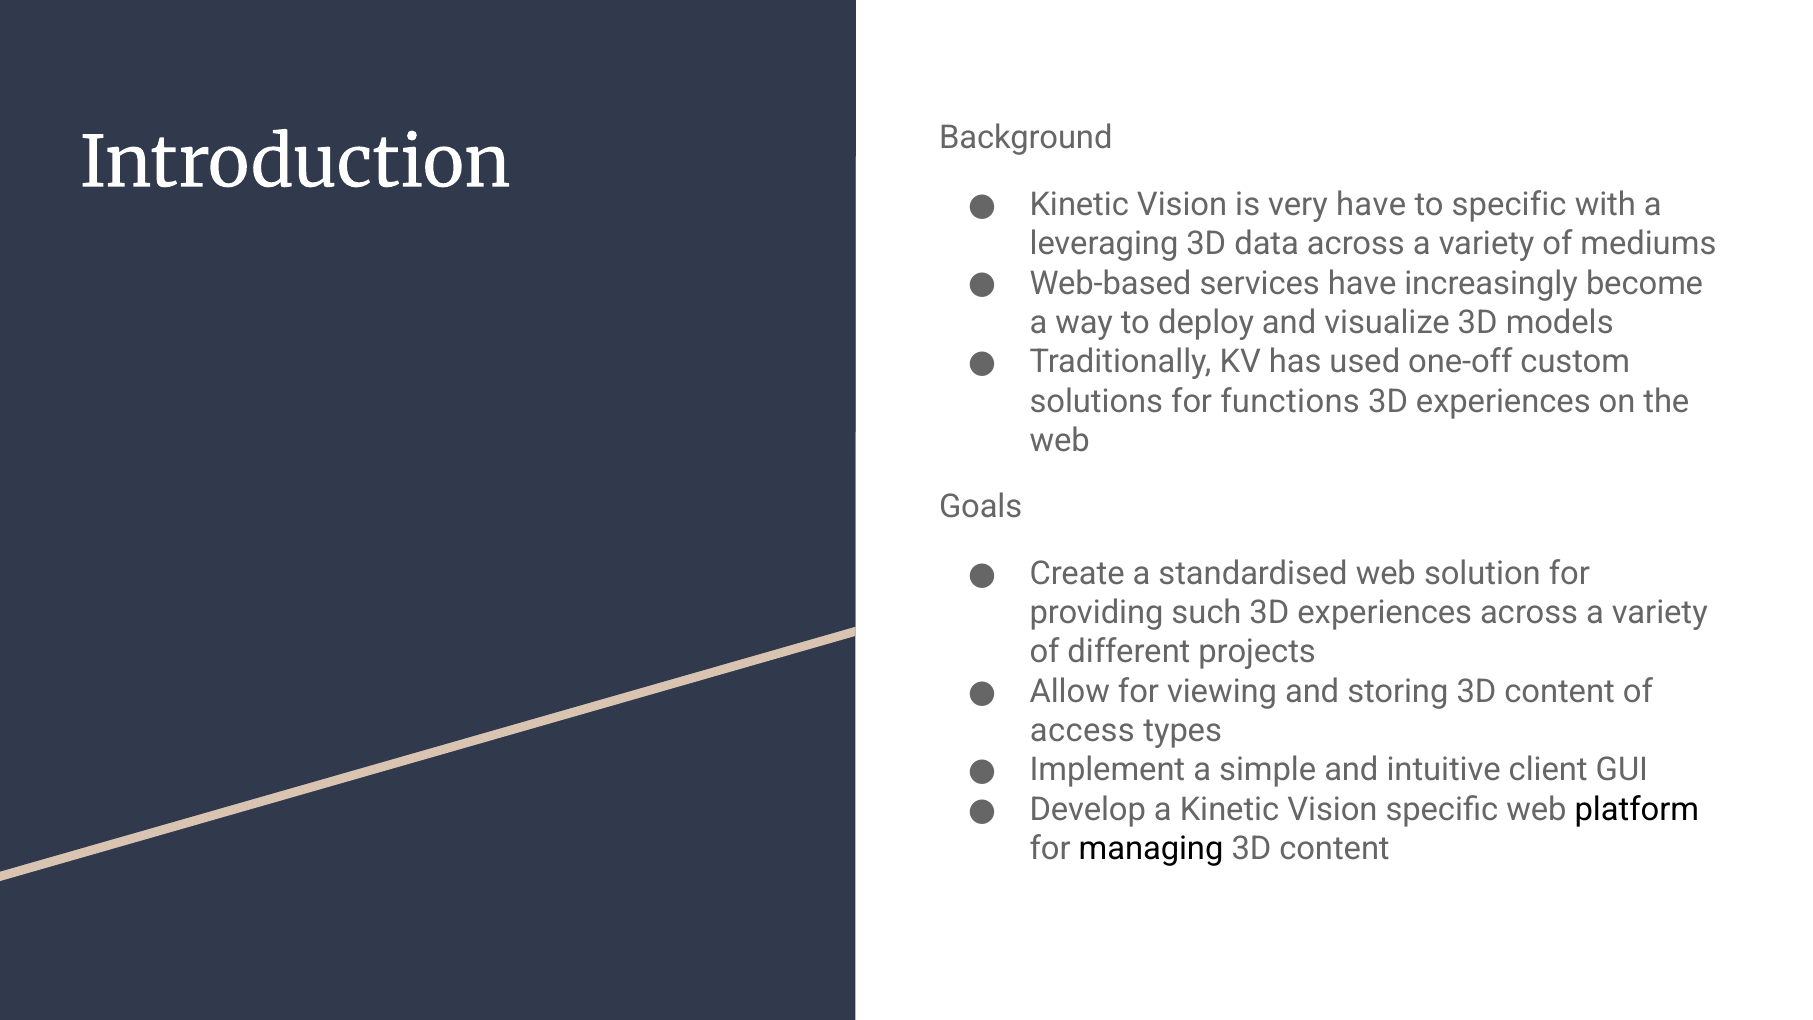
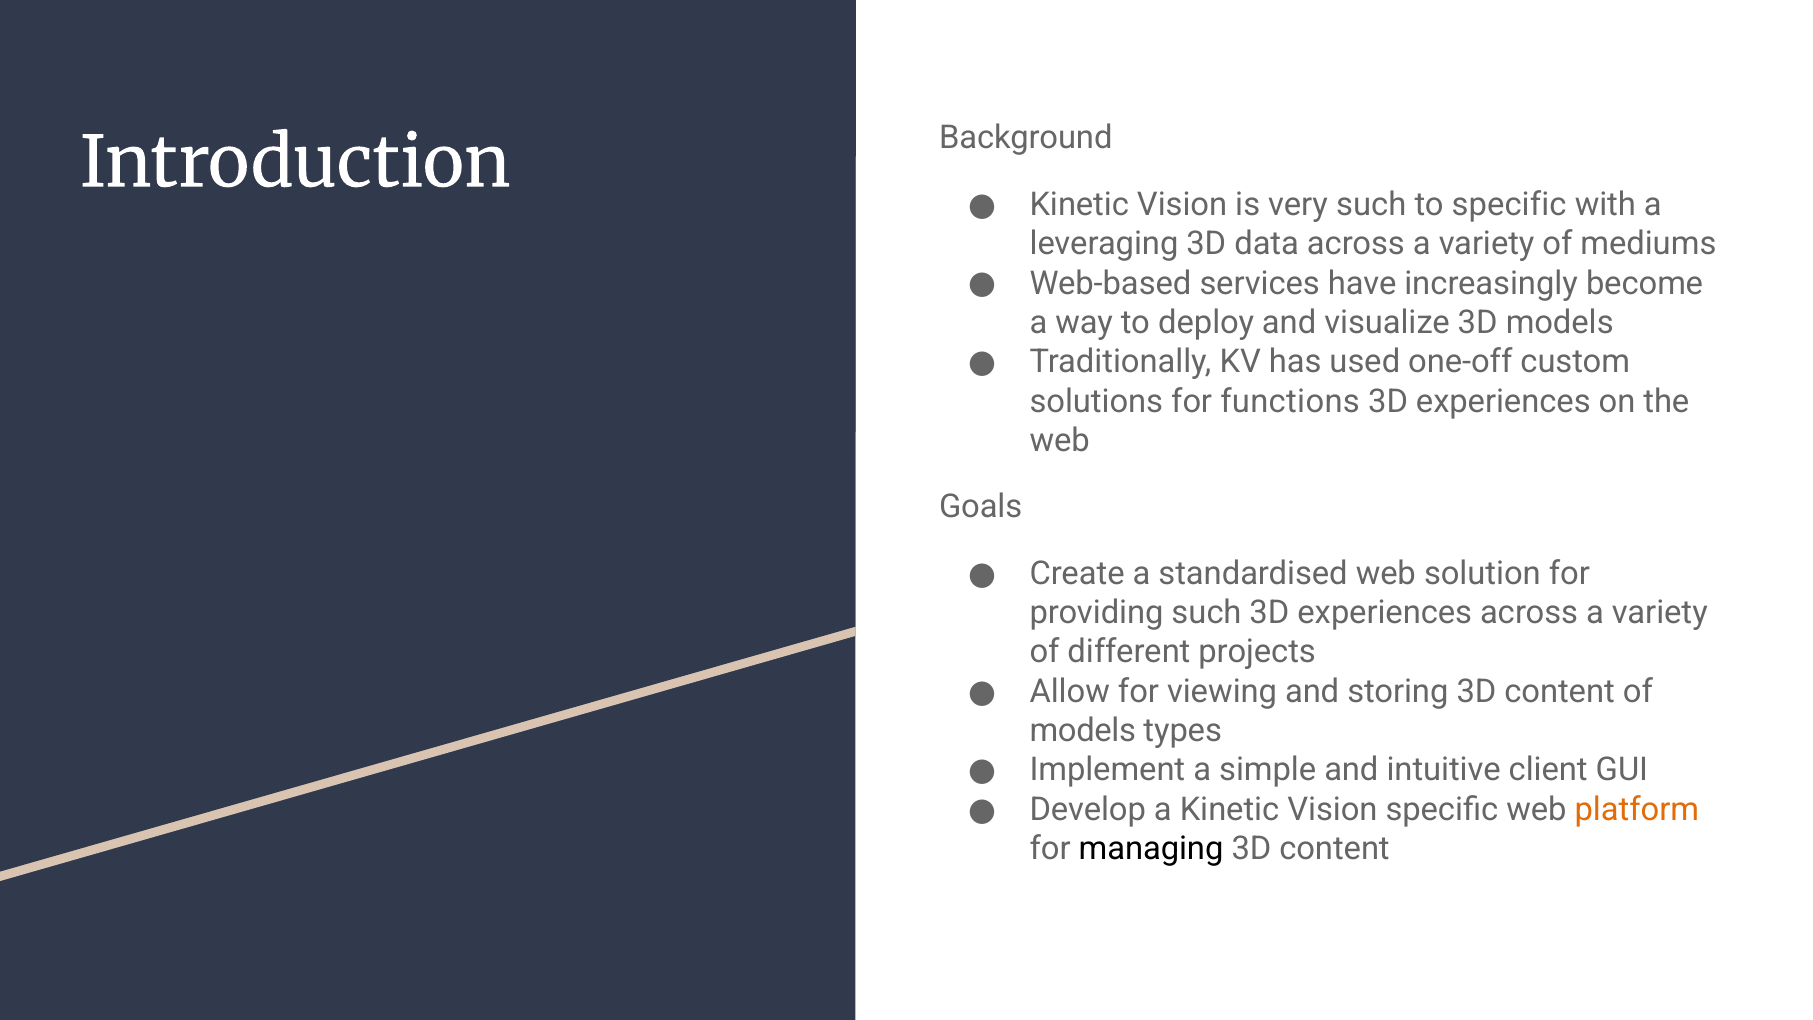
very have: have -> such (1371, 205)
access: access -> models (1083, 731)
platform colour: black -> orange (1637, 809)
